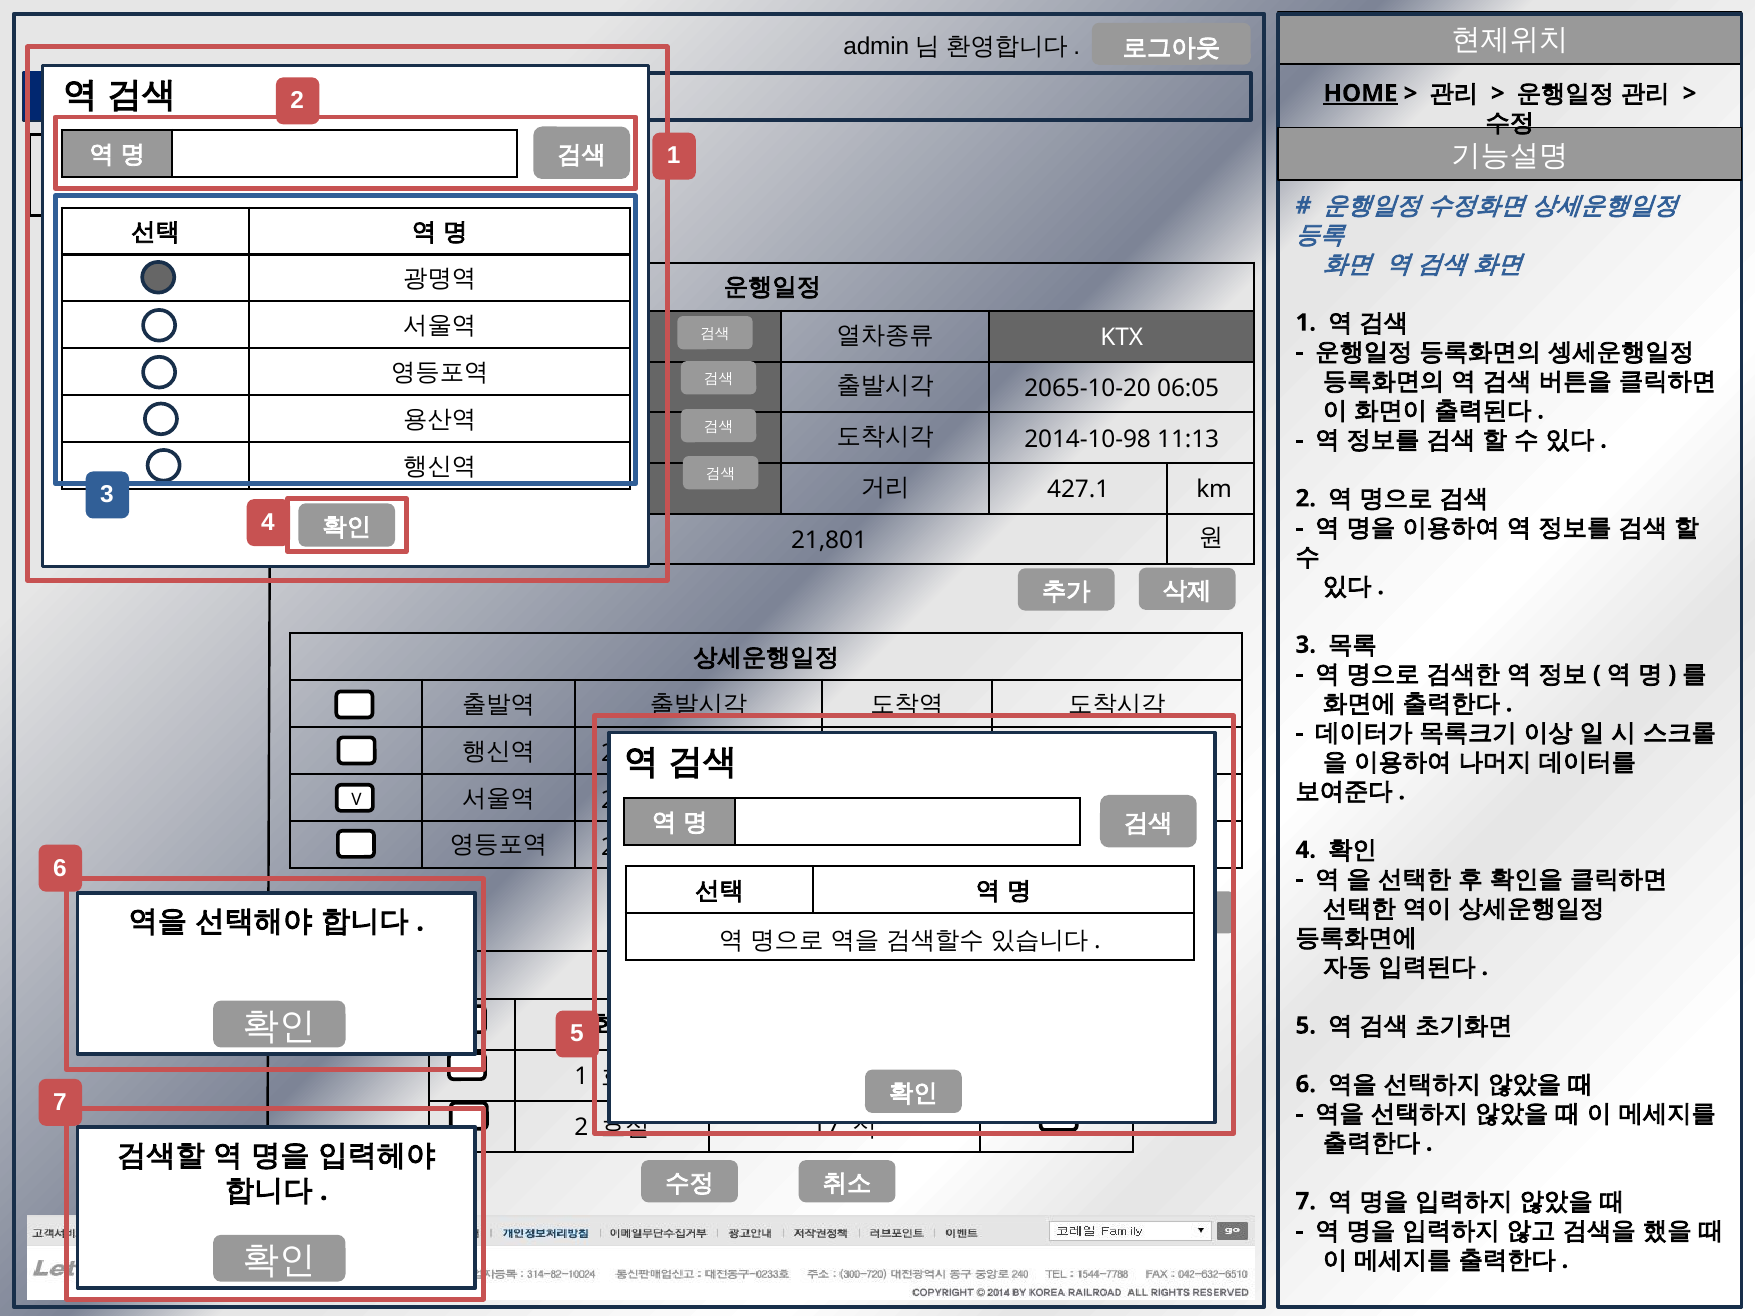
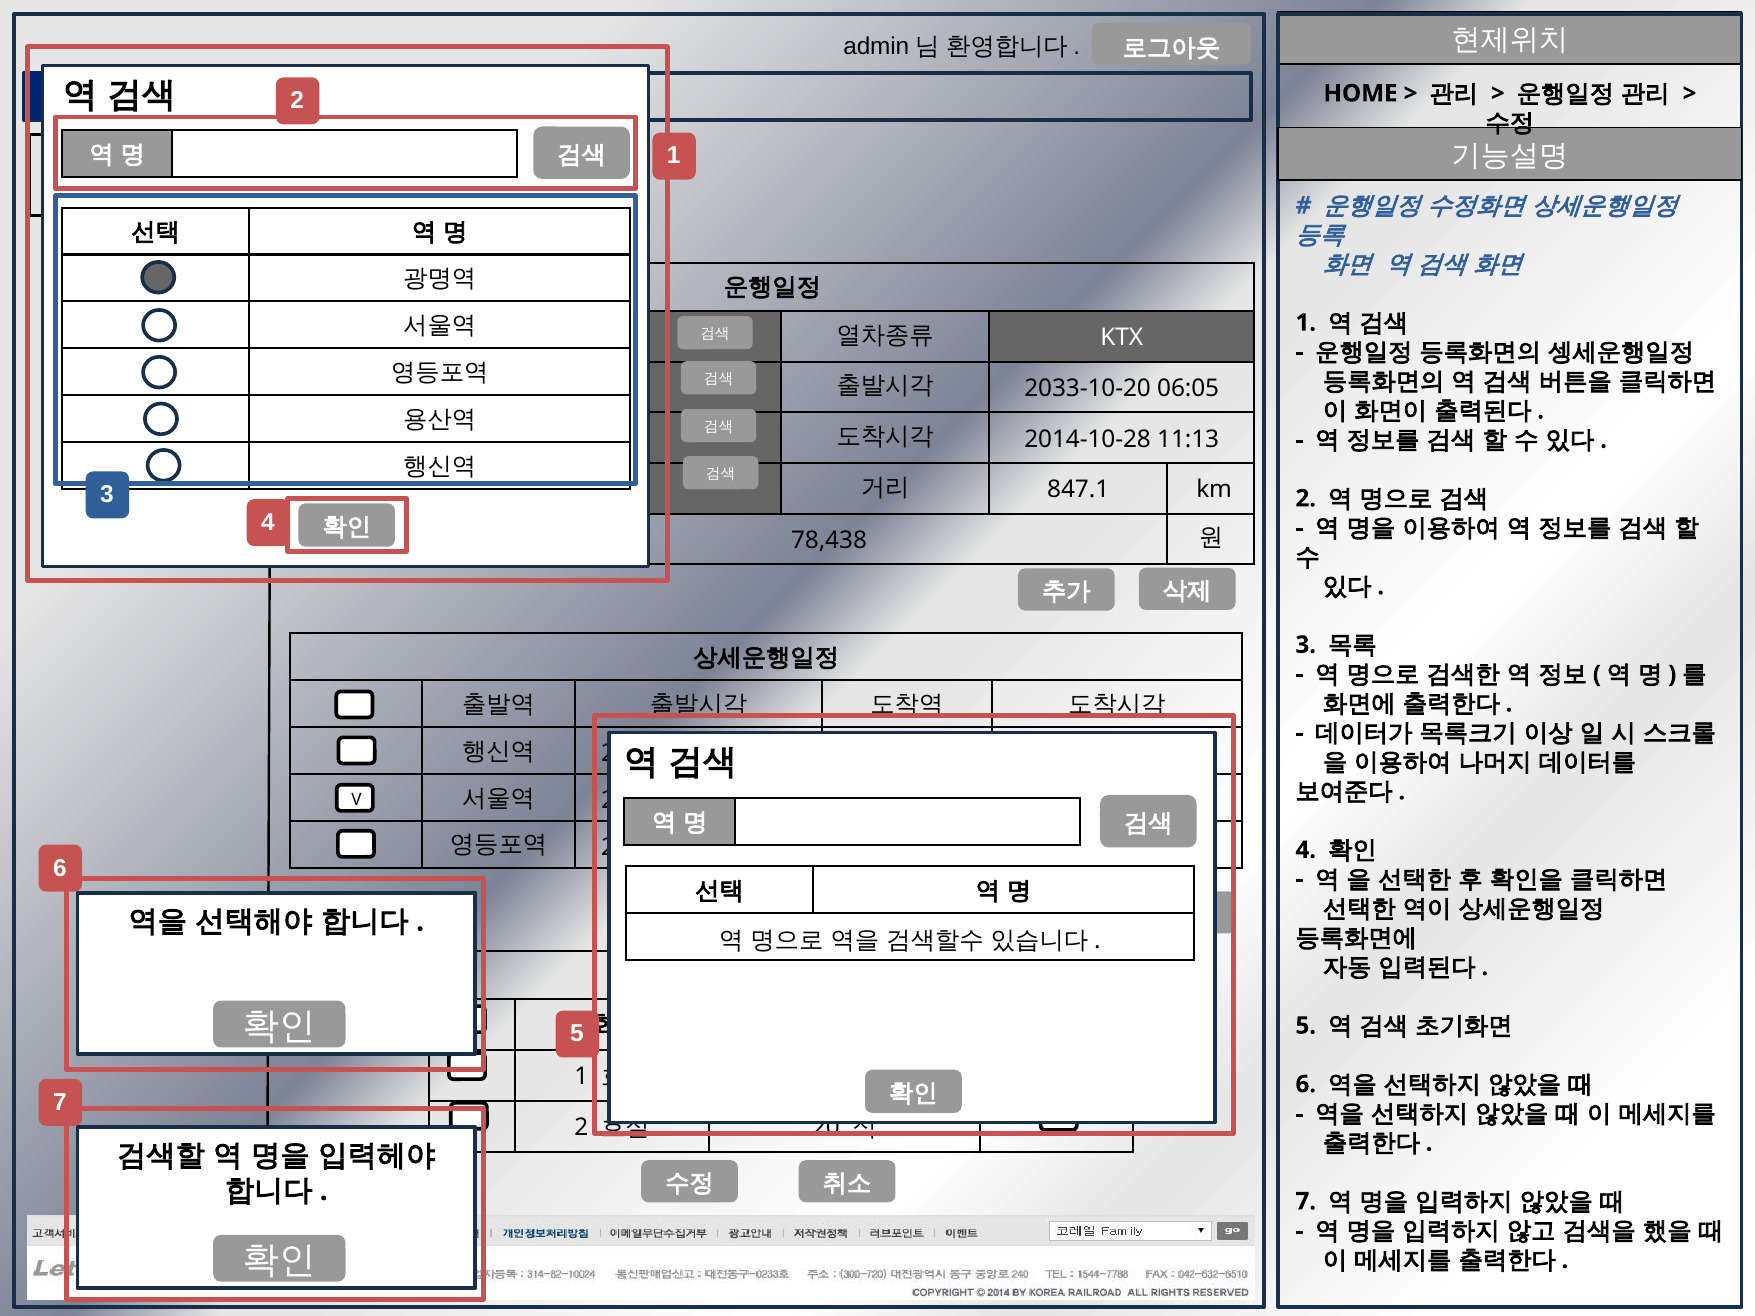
HOME underline: present -> none (1361, 93)
2065-10-20: 2065-10-20 -> 2033-10-20 (1088, 388)
2014-10-98: 2014-10-98 -> 2014-10-28 (1088, 439)
427.1: 427.1 -> 847.1 (1078, 490)
21,801: 21,801 -> 78,438 (829, 541)
17: 17 -> 20 (826, 1128)
